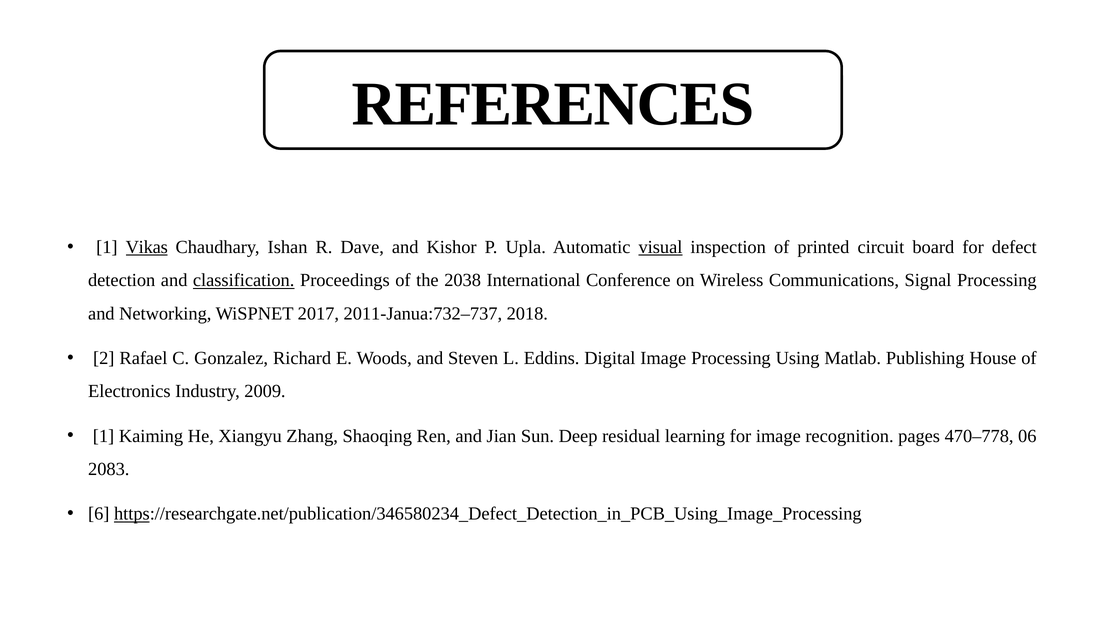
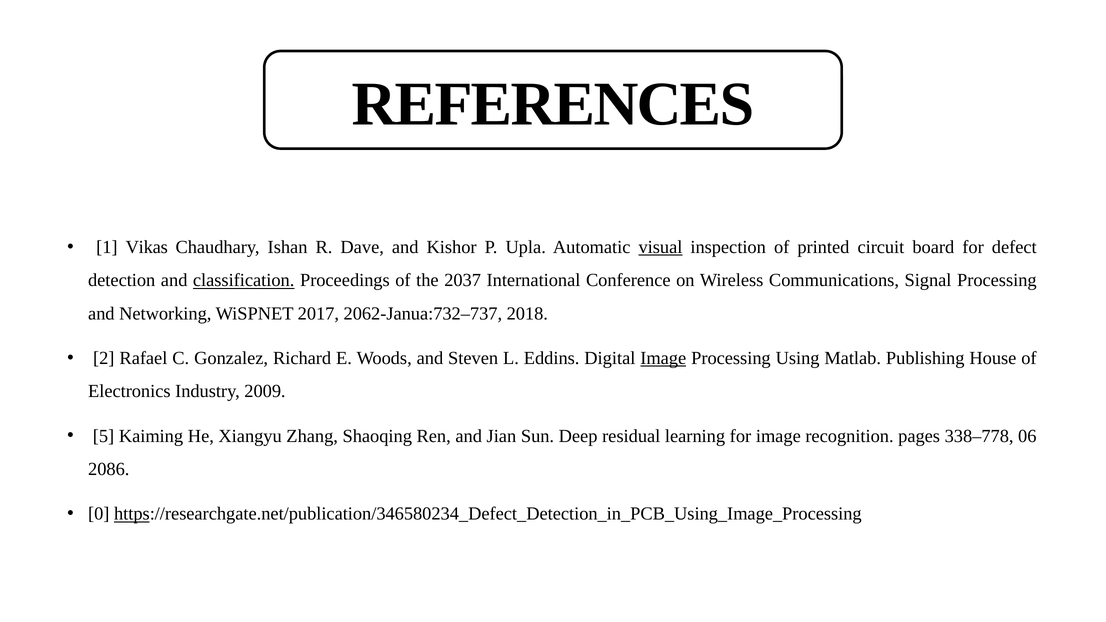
Vikas underline: present -> none (147, 247)
2038: 2038 -> 2037 (463, 280)
2011-Janua:732–737: 2011-Janua:732–737 -> 2062-Janua:732–737 (423, 314)
Image underline: none -> present (663, 358)
1: 1 -> 5 (104, 436)
470–778: 470–778 -> 338–778 (979, 436)
2083: 2083 -> 2086 (109, 469)
6: 6 -> 0 (99, 514)
